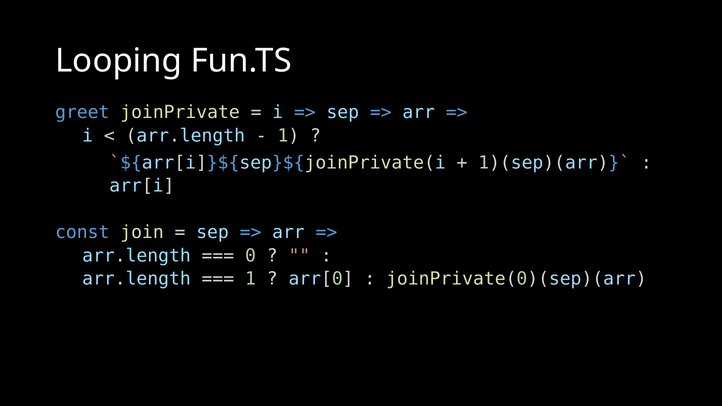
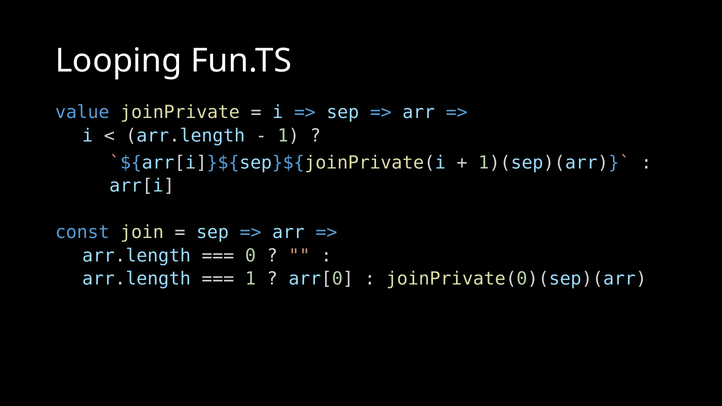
greet: greet -> value (82, 112)
